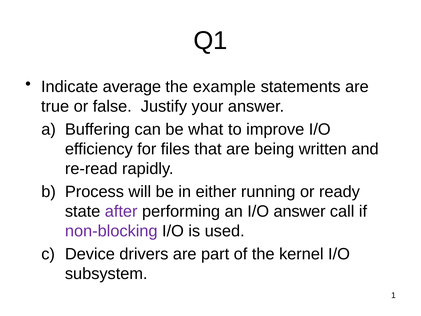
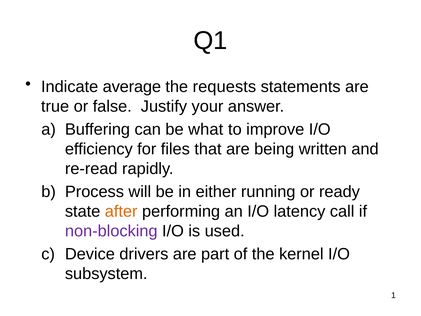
example: example -> requests (224, 87)
after colour: purple -> orange (121, 211)
I/O answer: answer -> latency (299, 211)
